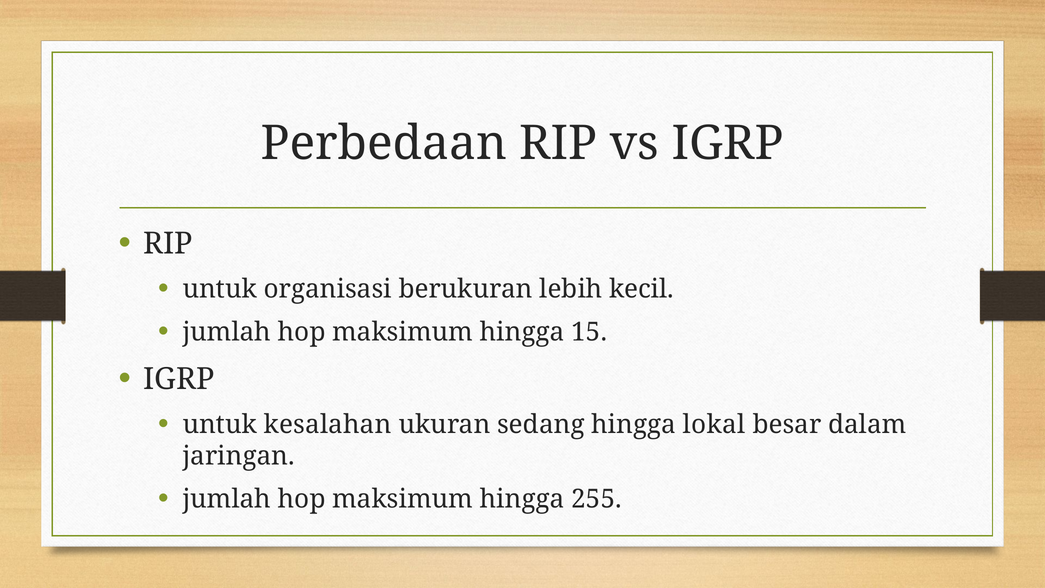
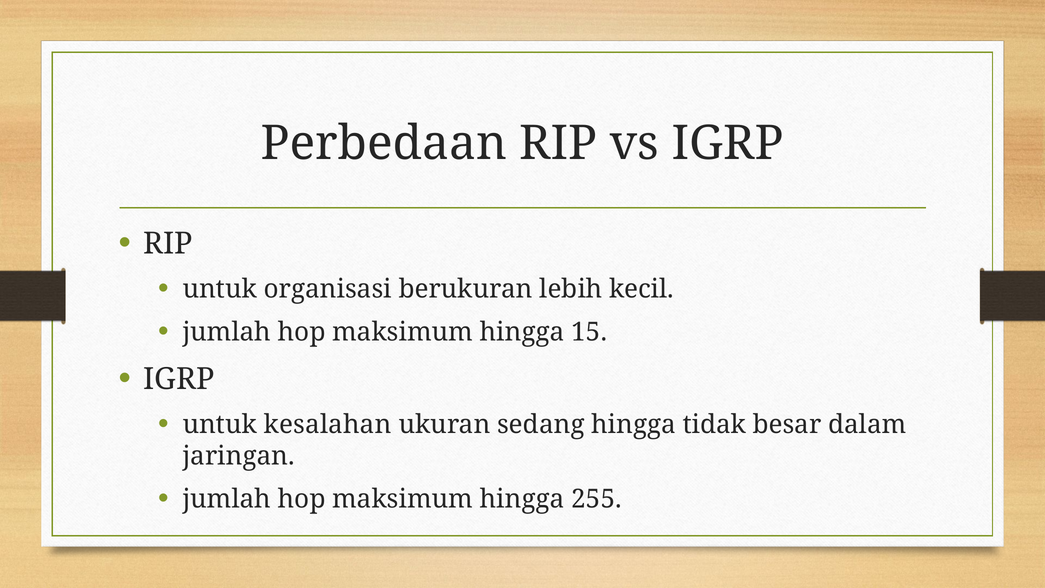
lokal: lokal -> tidak (714, 424)
